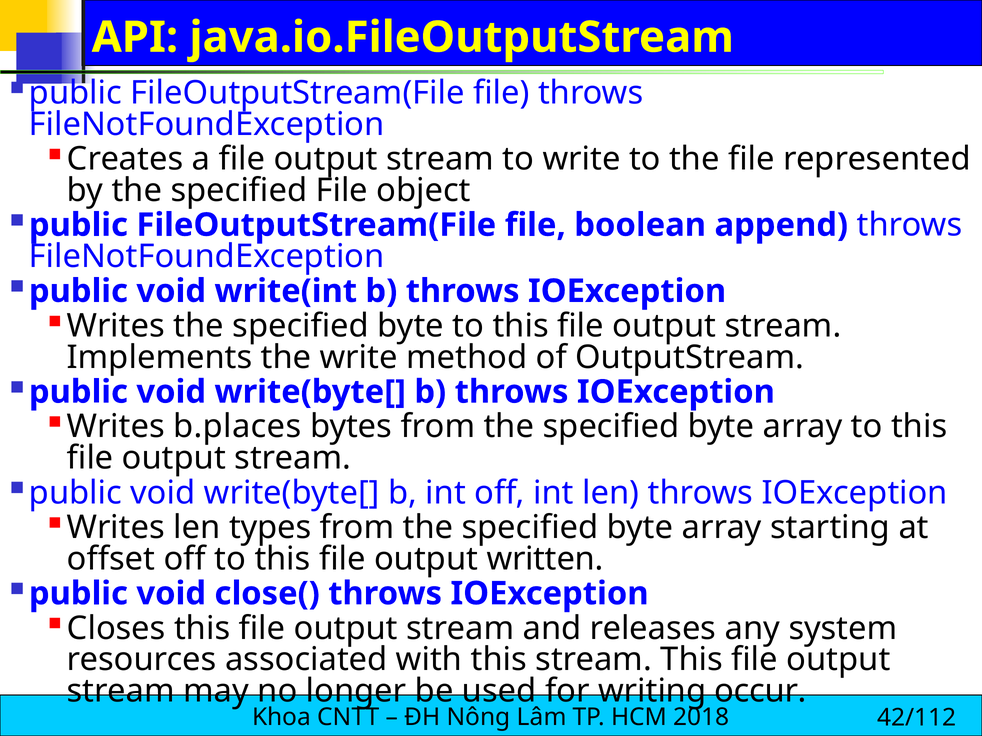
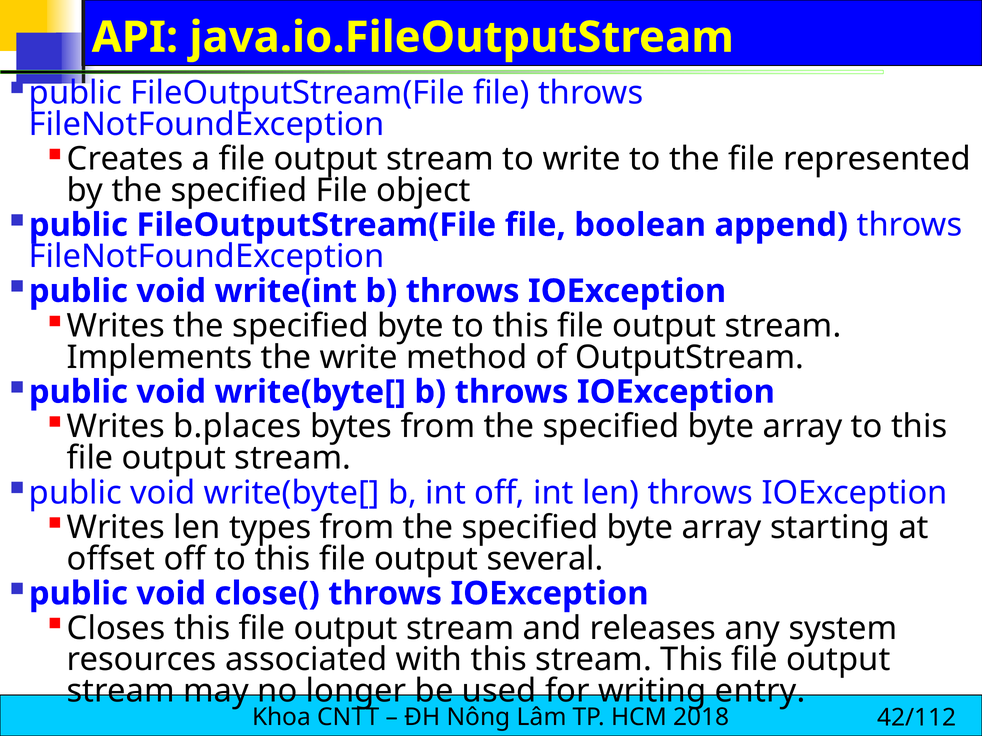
written: written -> several (545, 559)
occur: occur -> entry (760, 692)
